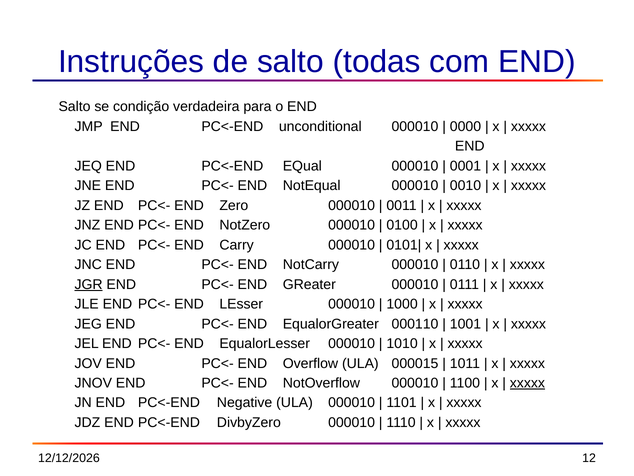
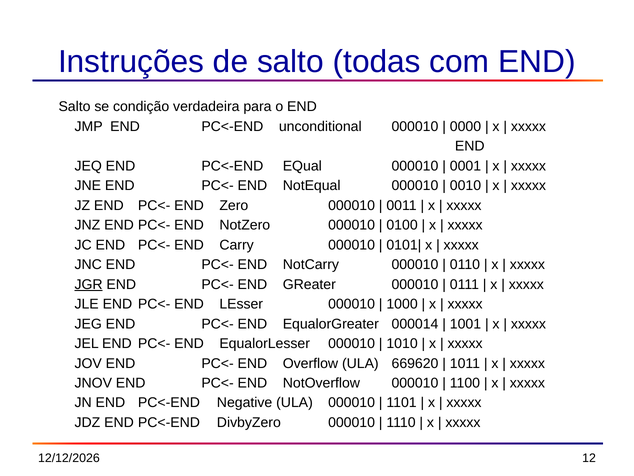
000110: 000110 -> 000014 (415, 324)
000015: 000015 -> 669620 (415, 363)
xxxxx underline: present -> none (527, 383)
